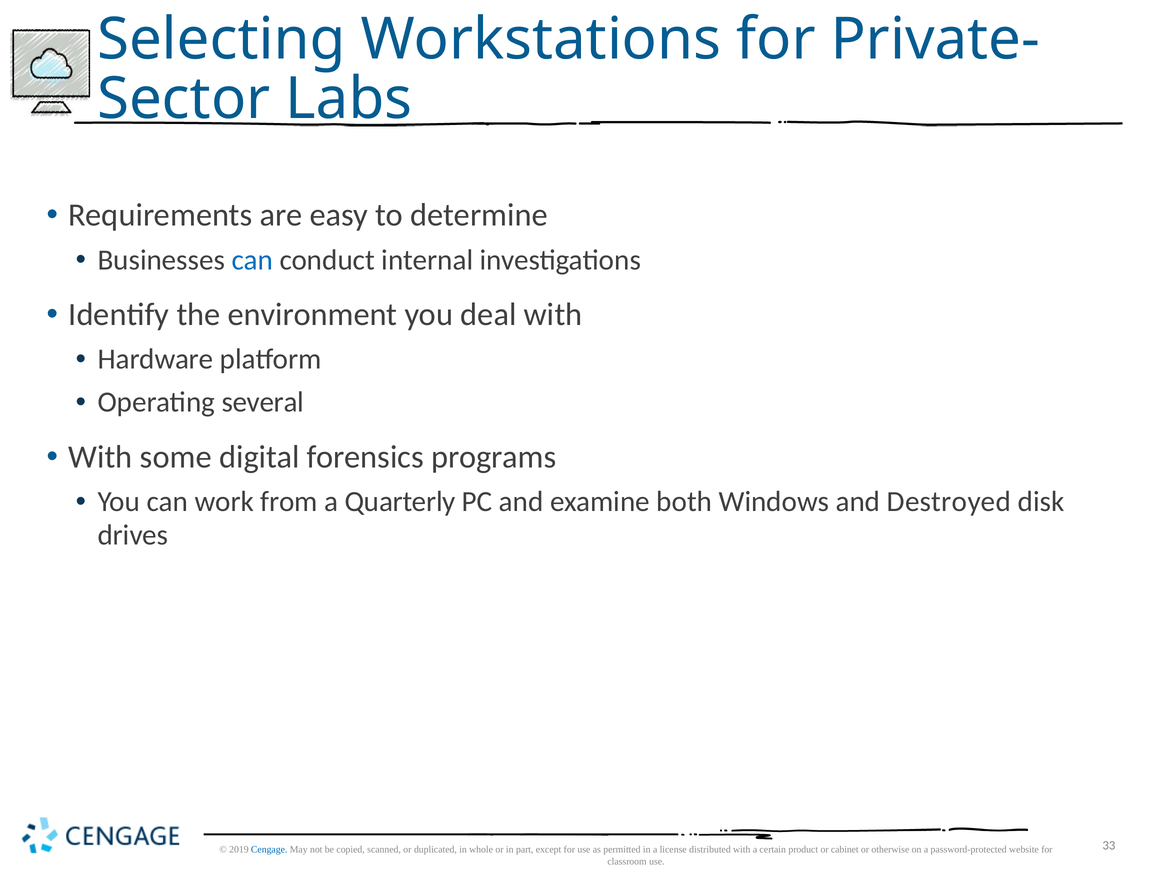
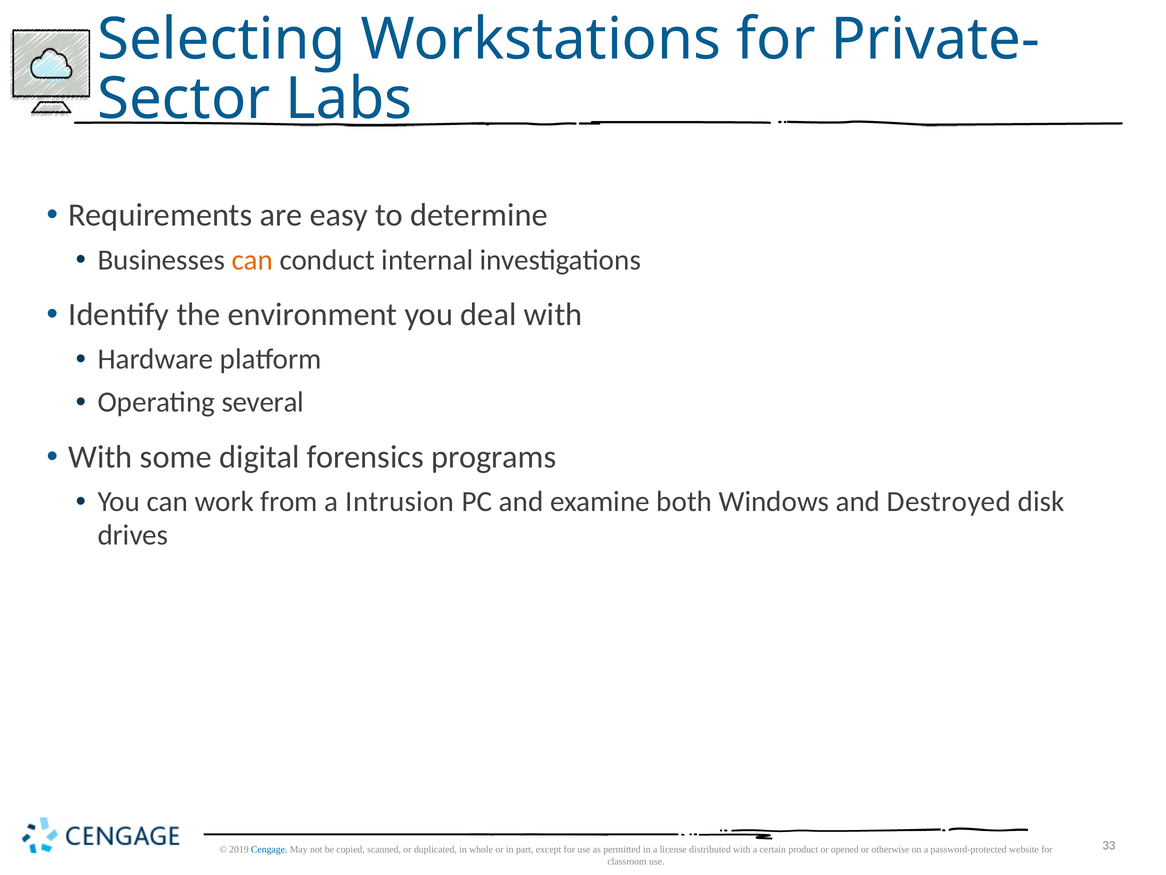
can colour: blue -> orange (252, 260)
Quarterly: Quarterly -> Intrusion (400, 501)
cabinet: cabinet -> opened (845, 849)
